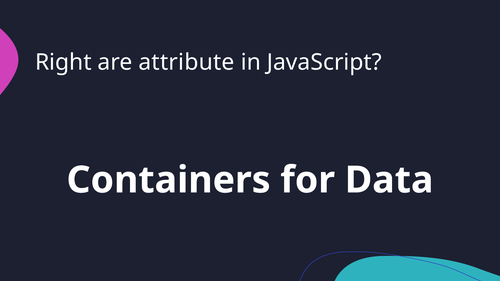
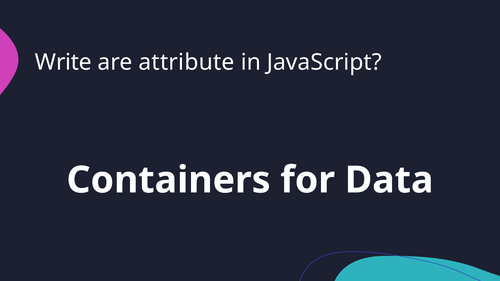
Right: Right -> Write (63, 62)
